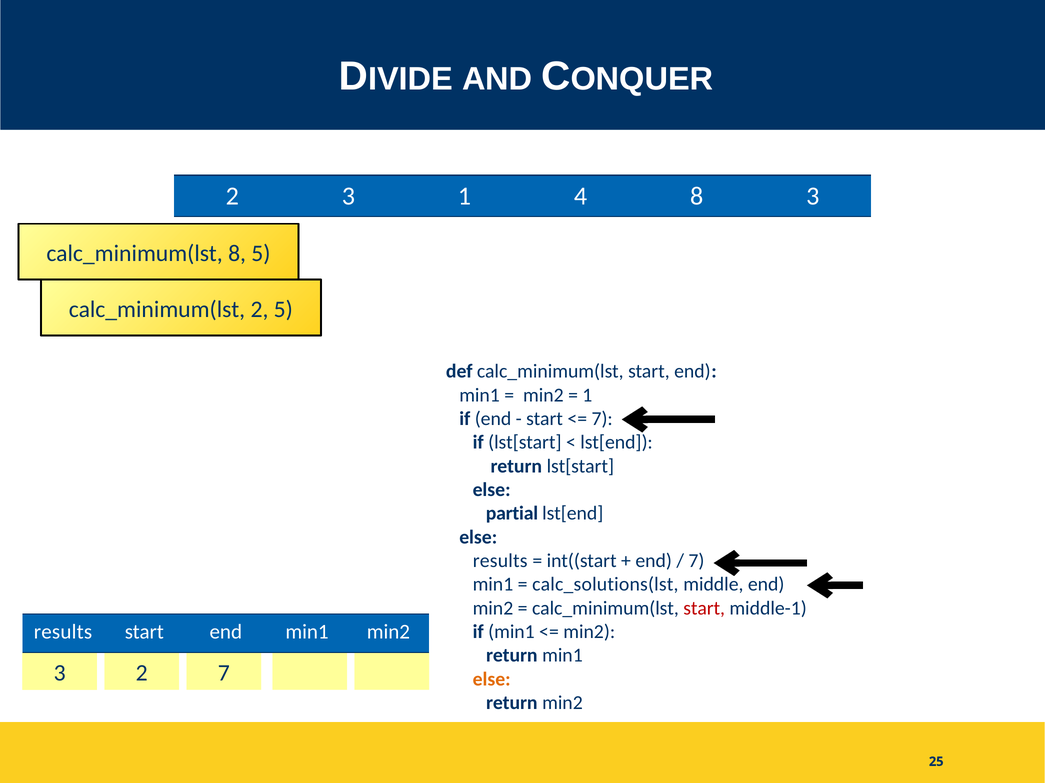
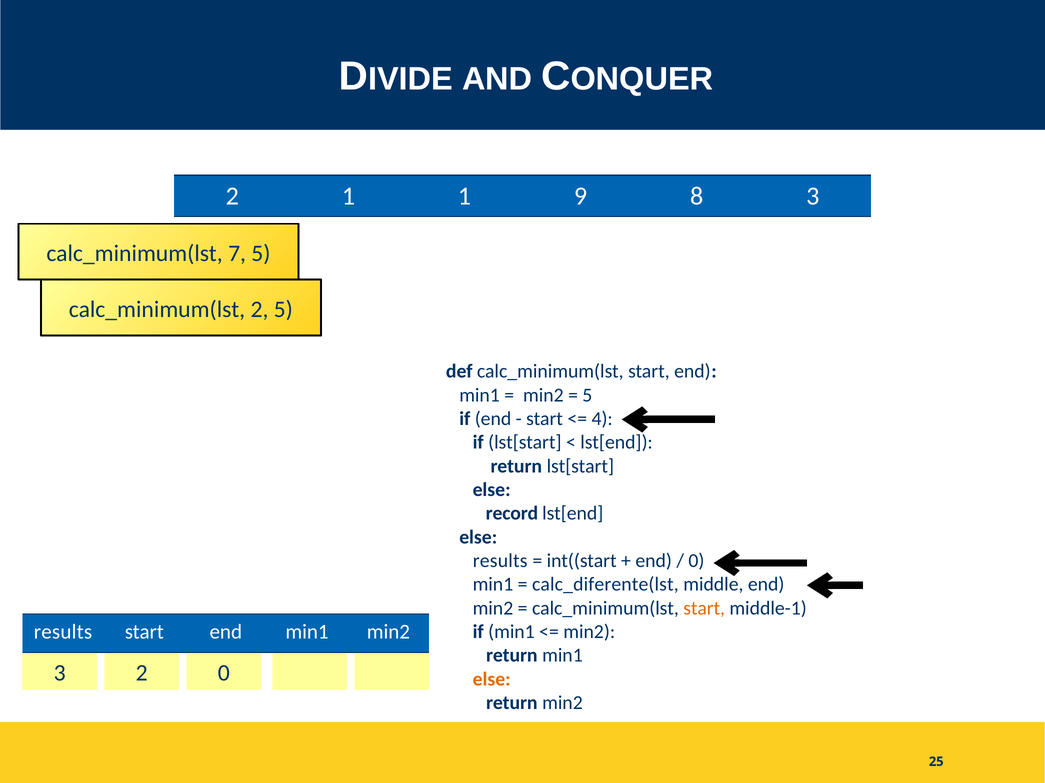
3: 3 -> 1 (348, 196)
4: 4 -> 9 (581, 196)
calc_minimum(lst 8: 8 -> 7 (237, 254)
1: 1 -> 5 (587, 395)
7: 7 -> 4 (602, 419)
partial: partial -> record (512, 514)
7: 7 -> 0 (696, 561)
calc_solutions(lst: calc_solutions(lst -> calc_diferente(lst (605, 585)
start colour: red -> orange (704, 609)
2 7: 7 -> 0 (224, 673)
